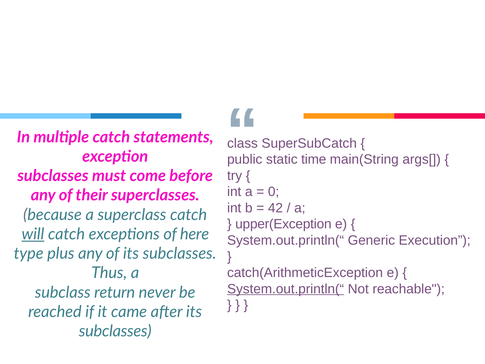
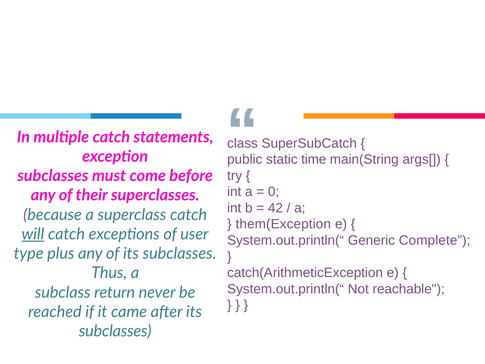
upper(Exception: upper(Exception -> them(Exception (283, 224)
here: here -> user (194, 234)
Execution: Execution -> Complete (435, 240)
System.out.println(“ underline: present -> none (286, 289)
